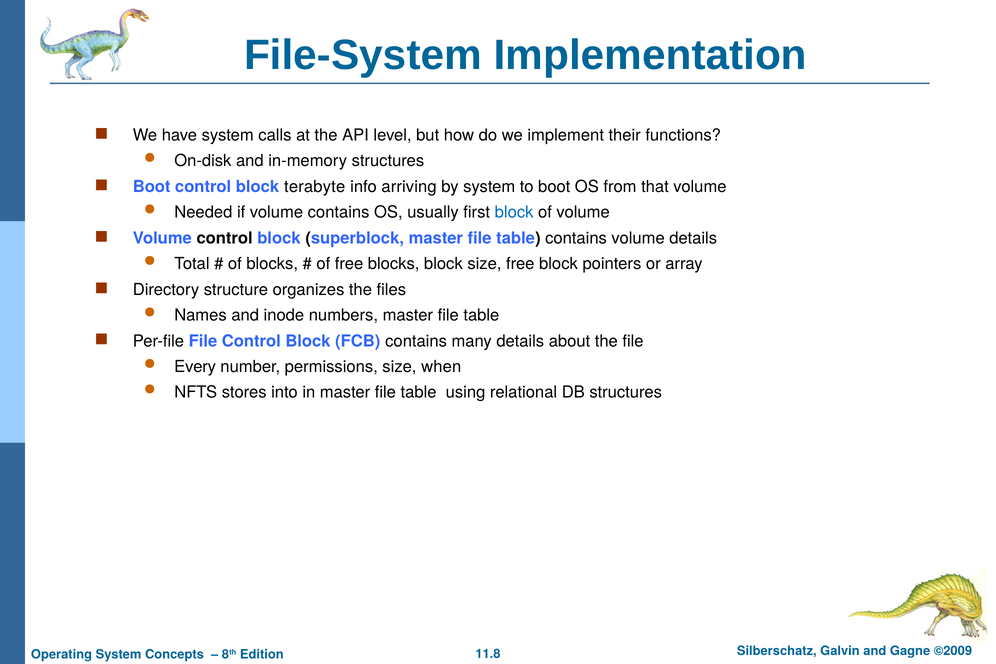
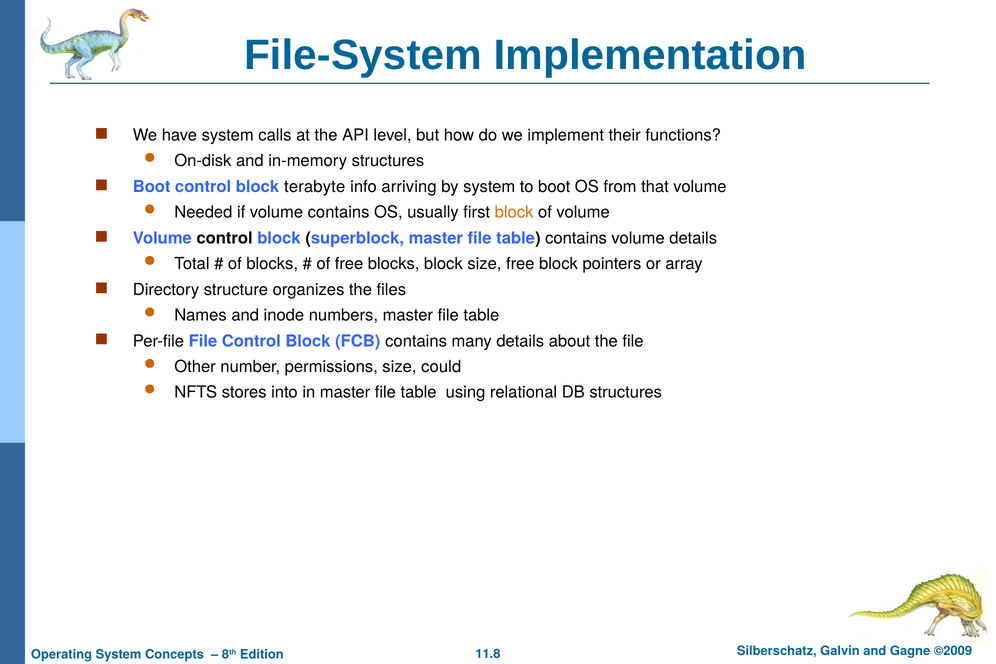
block colour: blue -> orange (514, 212)
Every: Every -> Other (195, 367)
when: when -> could (441, 367)
